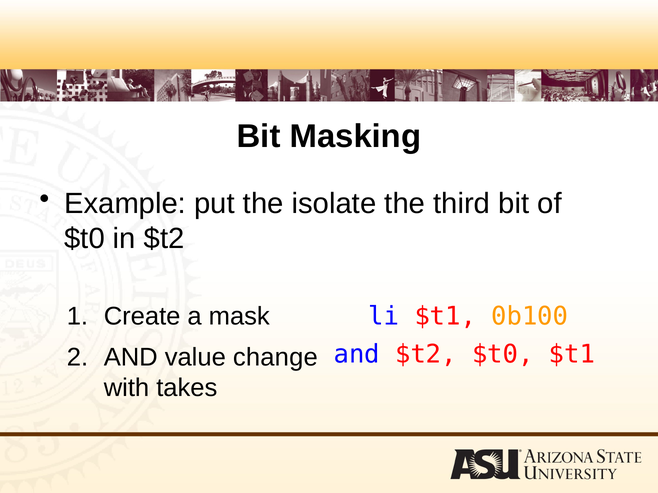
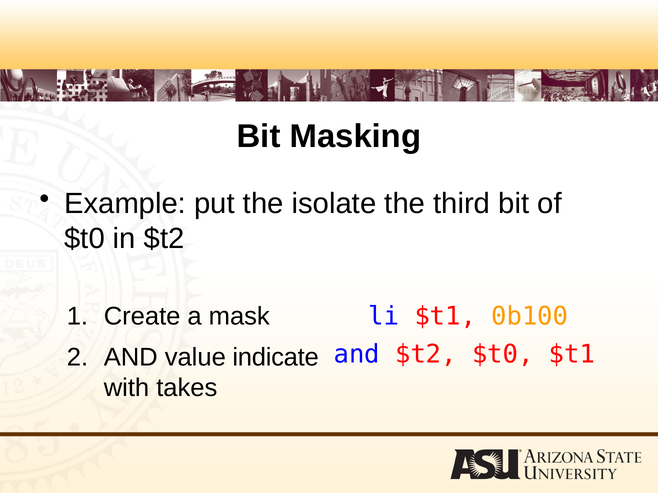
change: change -> indicate (276, 357)
